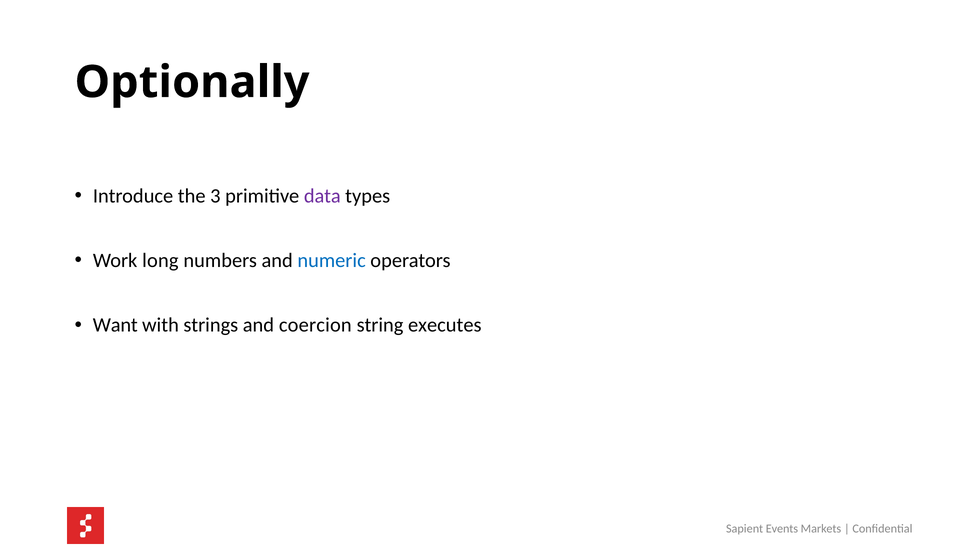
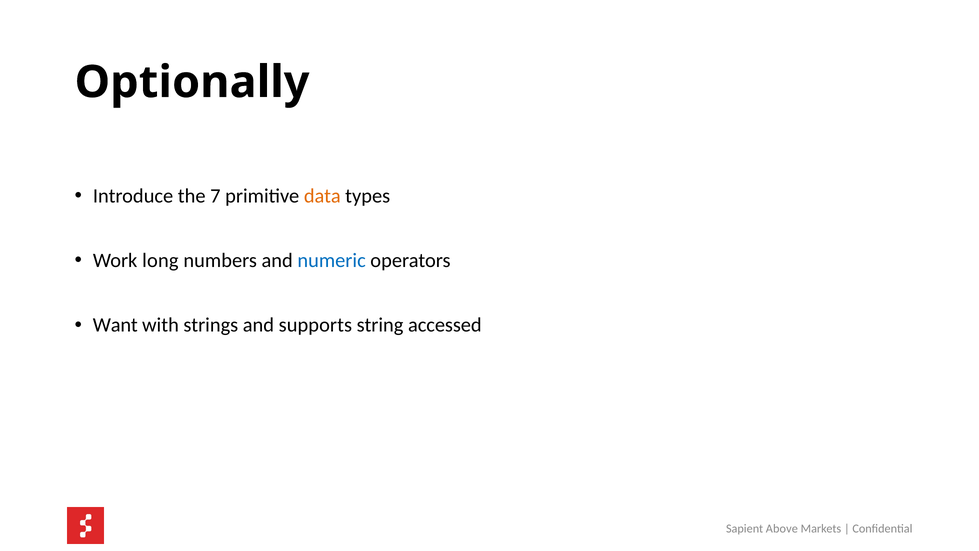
3: 3 -> 7 (215, 196)
data colour: purple -> orange (322, 196)
coercion: coercion -> supports (315, 325)
executes: executes -> accessed (445, 325)
Events: Events -> Above (782, 528)
